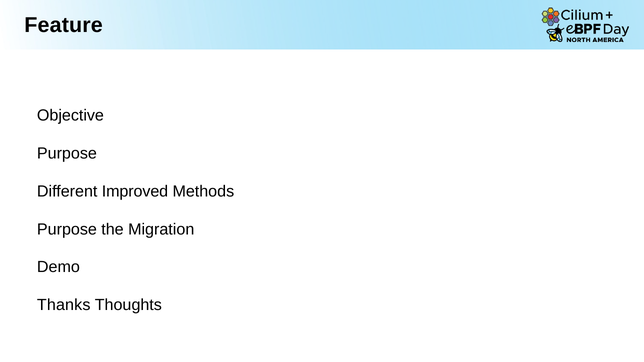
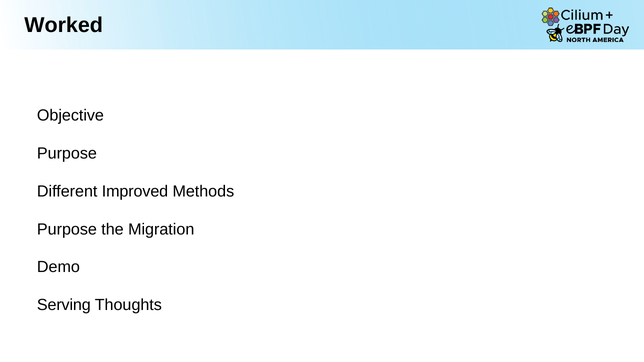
Feature: Feature -> Worked (64, 25)
Thanks: Thanks -> Serving (64, 305)
